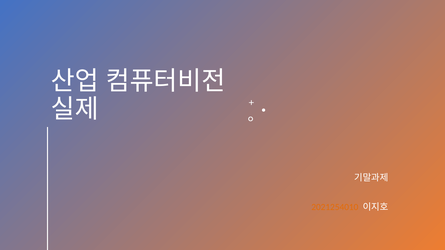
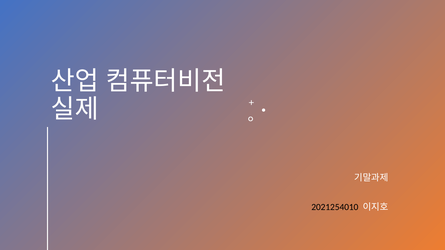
2021254010 colour: orange -> black (335, 207)
